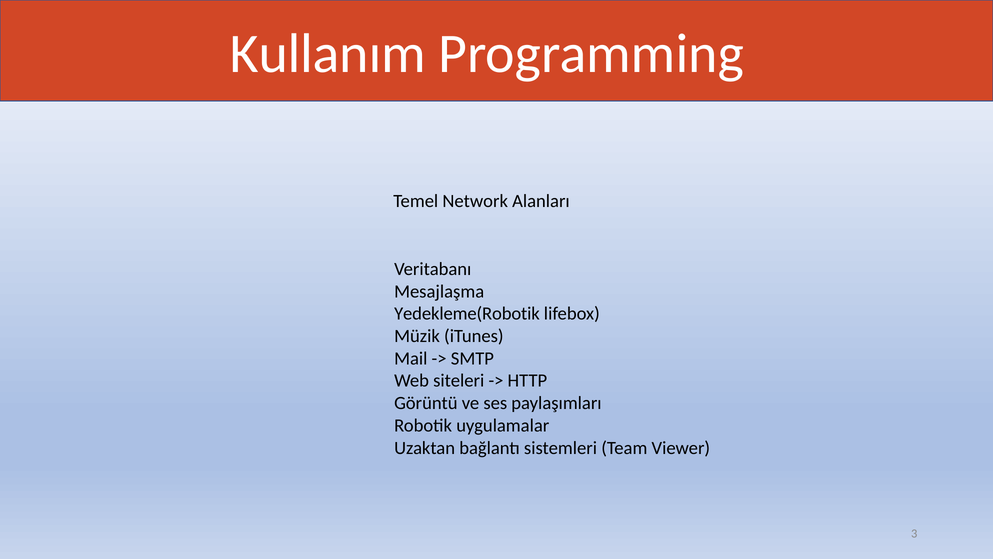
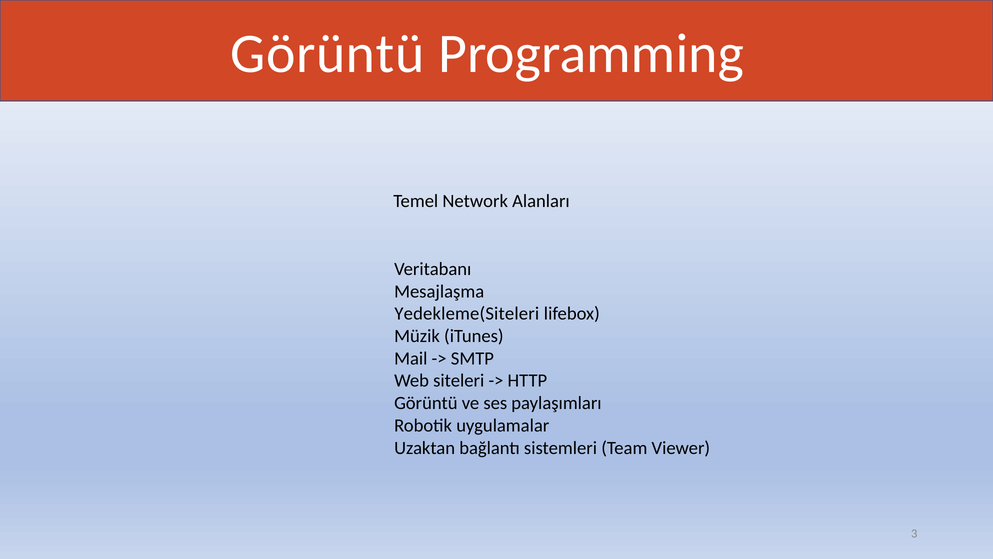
Kullanım: Kullanım -> Görüntü (327, 54)
Yedekleme(Robotik: Yedekleme(Robotik -> Yedekleme(Siteleri (467, 314)
